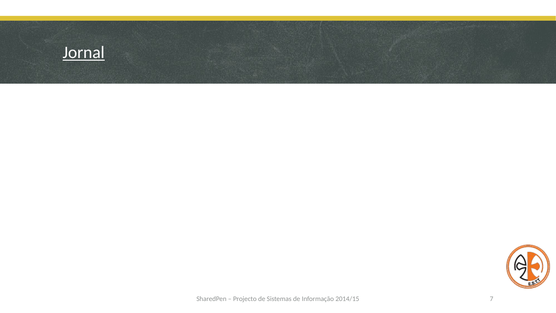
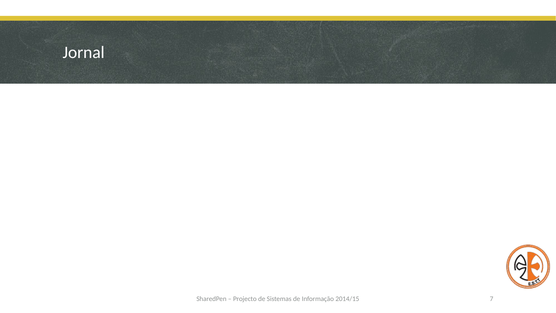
Jornal underline: present -> none (84, 53)
